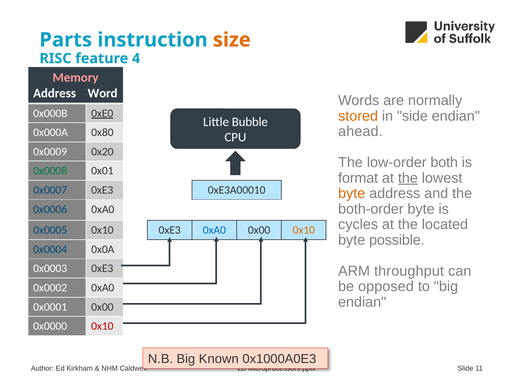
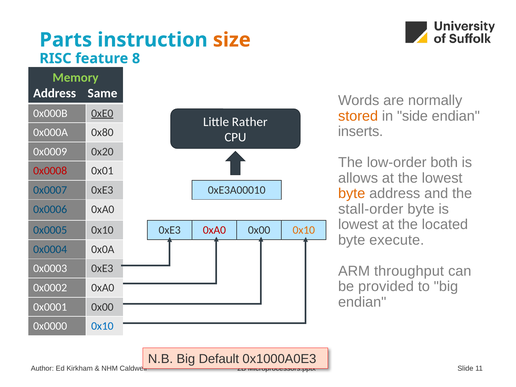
4: 4 -> 8 (136, 58)
Memory colour: pink -> light green (75, 77)
Word: Word -> Same (103, 93)
Bubble: Bubble -> Rather (250, 122)
ahead: ahead -> inserts (361, 132)
0x0008 colour: green -> red (50, 171)
format: format -> allows (358, 178)
the underline: present -> none (408, 178)
both-order: both-order -> stall-order (371, 209)
cycles: cycles -> lowest (358, 225)
0xA0 colour: blue -> red (214, 230)
possible: possible -> execute (397, 240)
opposed: opposed -> provided (386, 287)
0x10 colour: red -> blue (102, 326)
Known: Known -> Default (219, 359)
